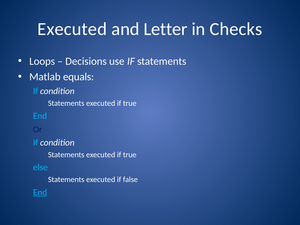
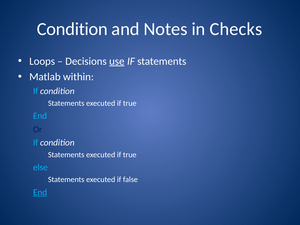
Executed: Executed -> Condition (72, 29)
Letter: Letter -> Notes (166, 29)
use underline: none -> present (117, 61)
equals: equals -> within (78, 77)
